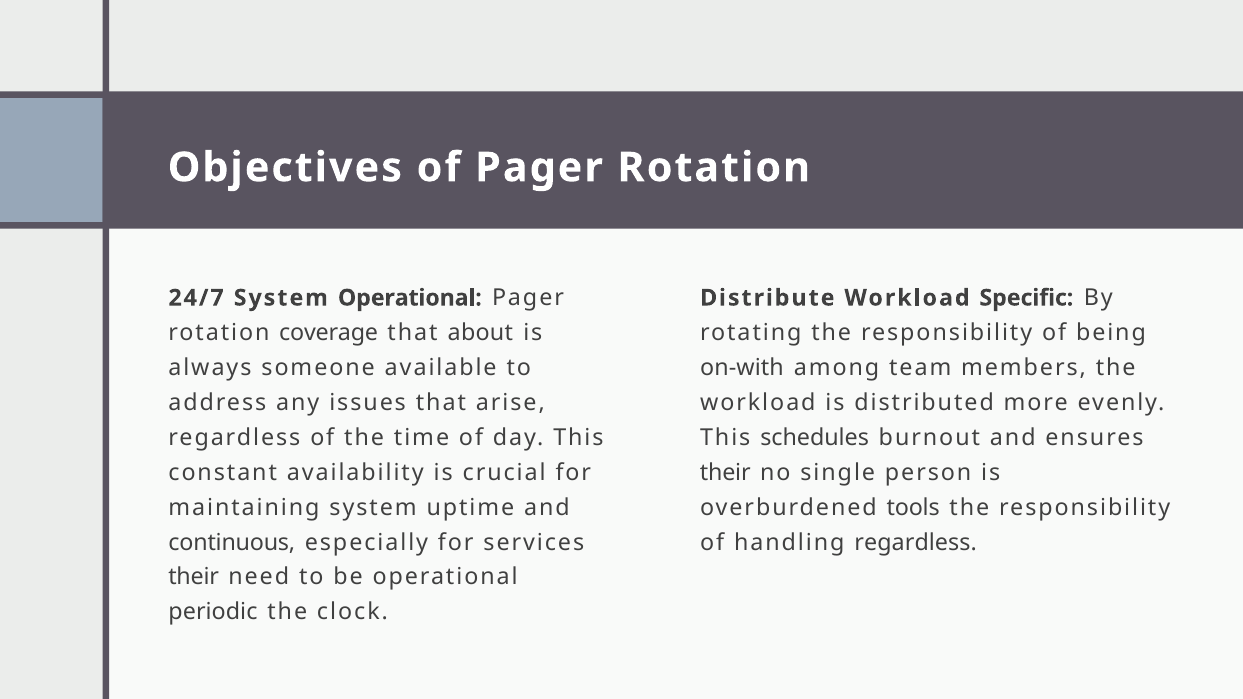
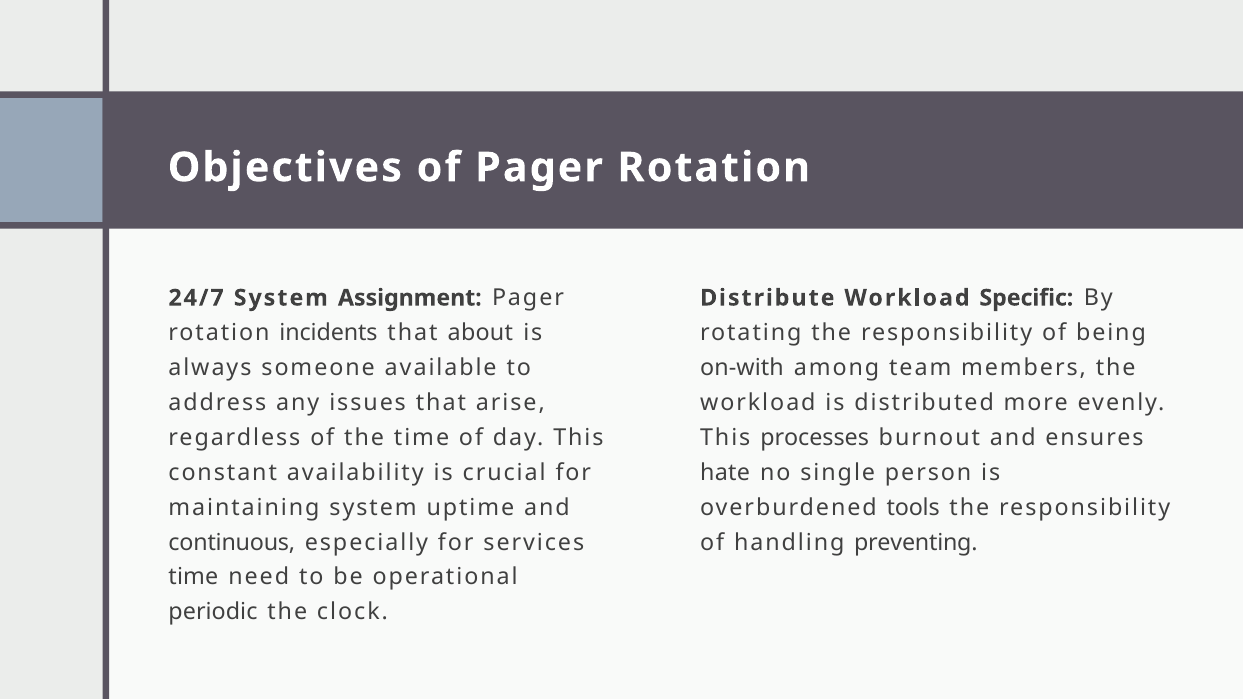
System Operational: Operational -> Assignment (410, 298)
coverage: coverage -> incidents (329, 333)
schedules: schedules -> processes (815, 438)
their: their -> hate (725, 473)
handling regardless: regardless -> preventing (916, 543)
their: their -> time (193, 577)
